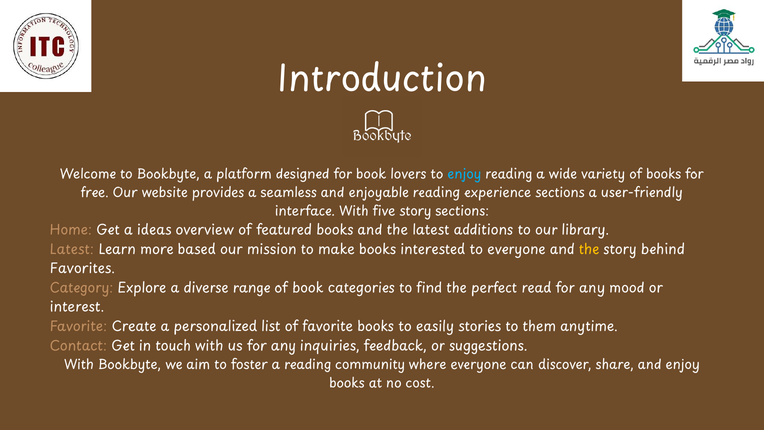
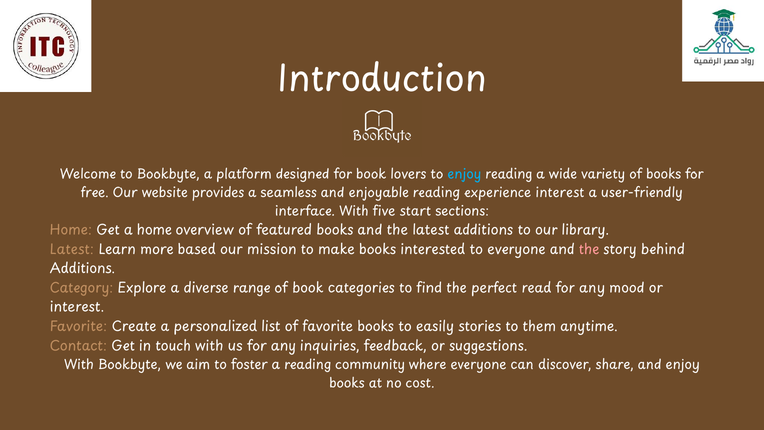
experience sections: sections -> interest (560, 193)
five story: story -> start (415, 211)
a ideas: ideas -> home (154, 230)
the colour: yellow -> pink (589, 249)
Favorites: Favorites -> Additions (82, 269)
